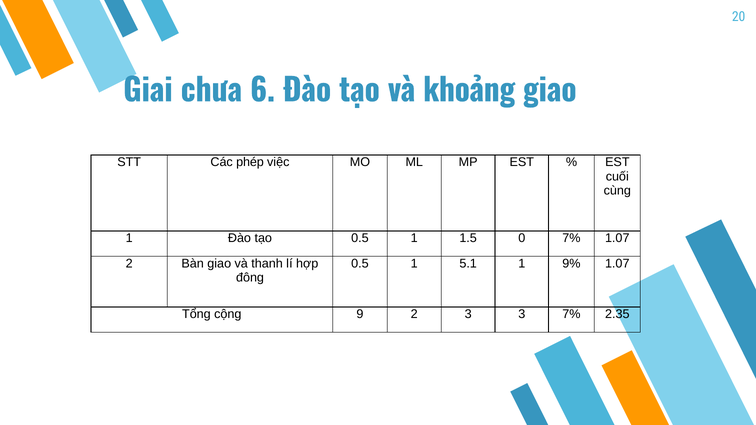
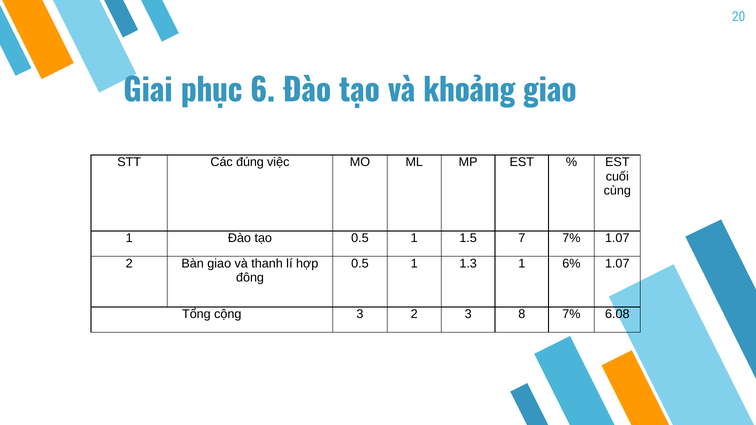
chưa: chưa -> phục (212, 91)
phép: phép -> đúng (250, 162)
0: 0 -> 7 (522, 238)
5.1: 5.1 -> 1.3 (468, 264)
9%: 9% -> 6% (571, 264)
cộng 9: 9 -> 3 (360, 314)
3 3: 3 -> 8 (522, 314)
2.35: 2.35 -> 6.08 (617, 314)
